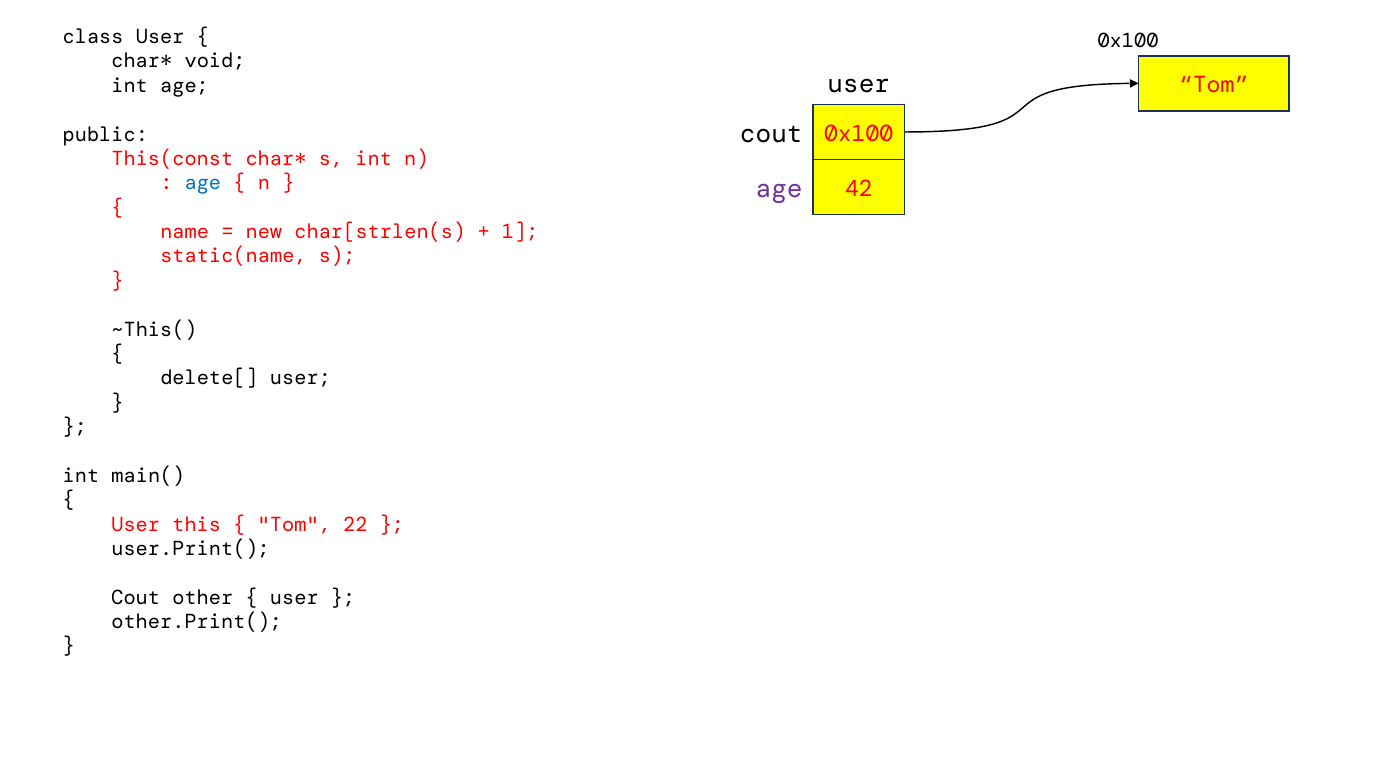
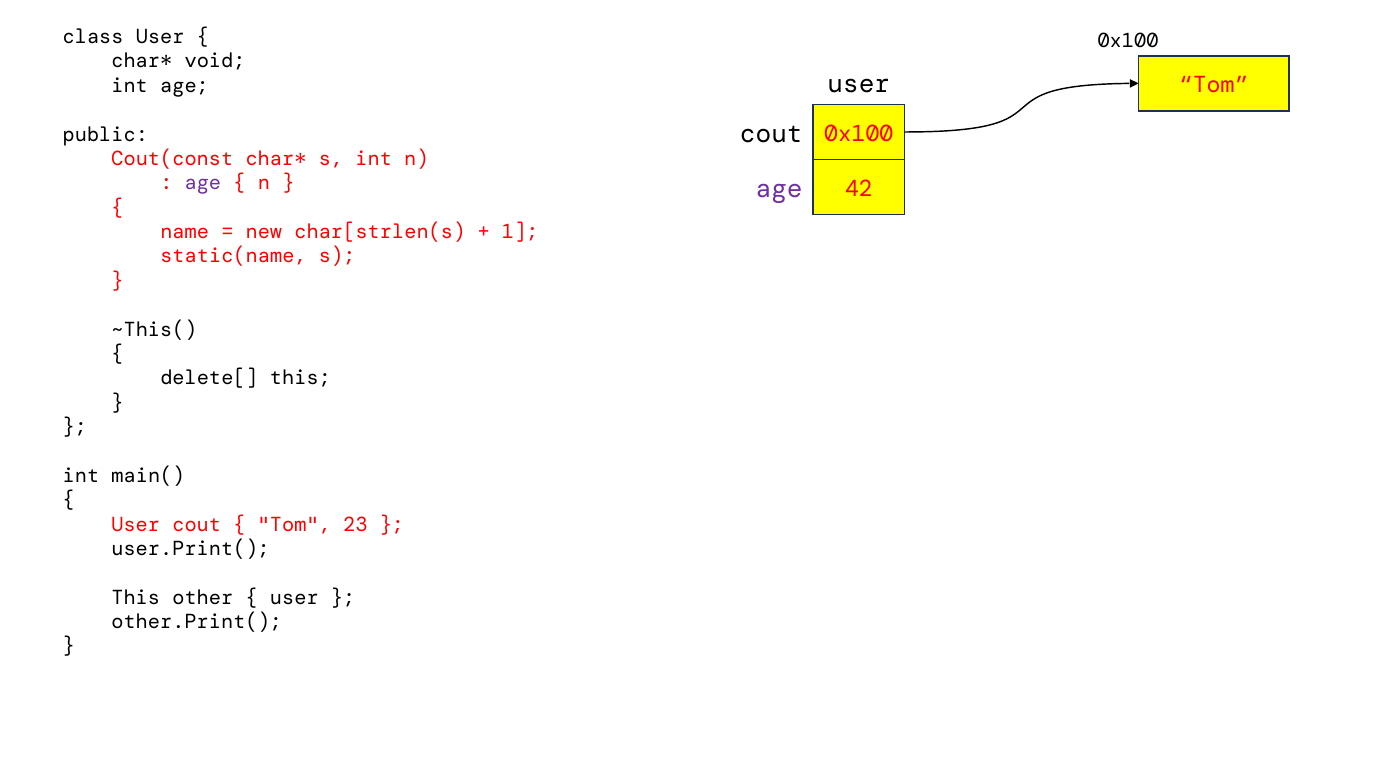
This(const: This(const -> Cout(const (172, 159)
age colour: blue -> purple (203, 183)
delete[ user: user -> this (300, 378)
User this: this -> cout (197, 524)
22: 22 -> 23 (355, 524)
Cout: Cout -> This (136, 597)
